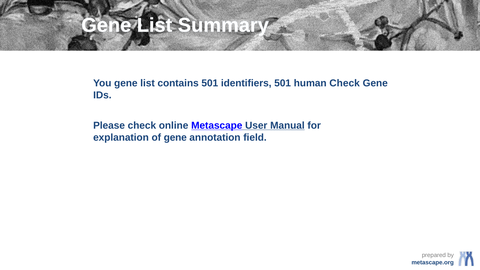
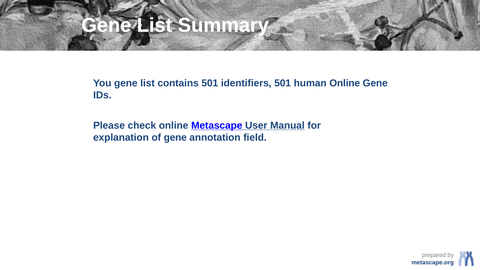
human Check: Check -> Online (345, 83)
